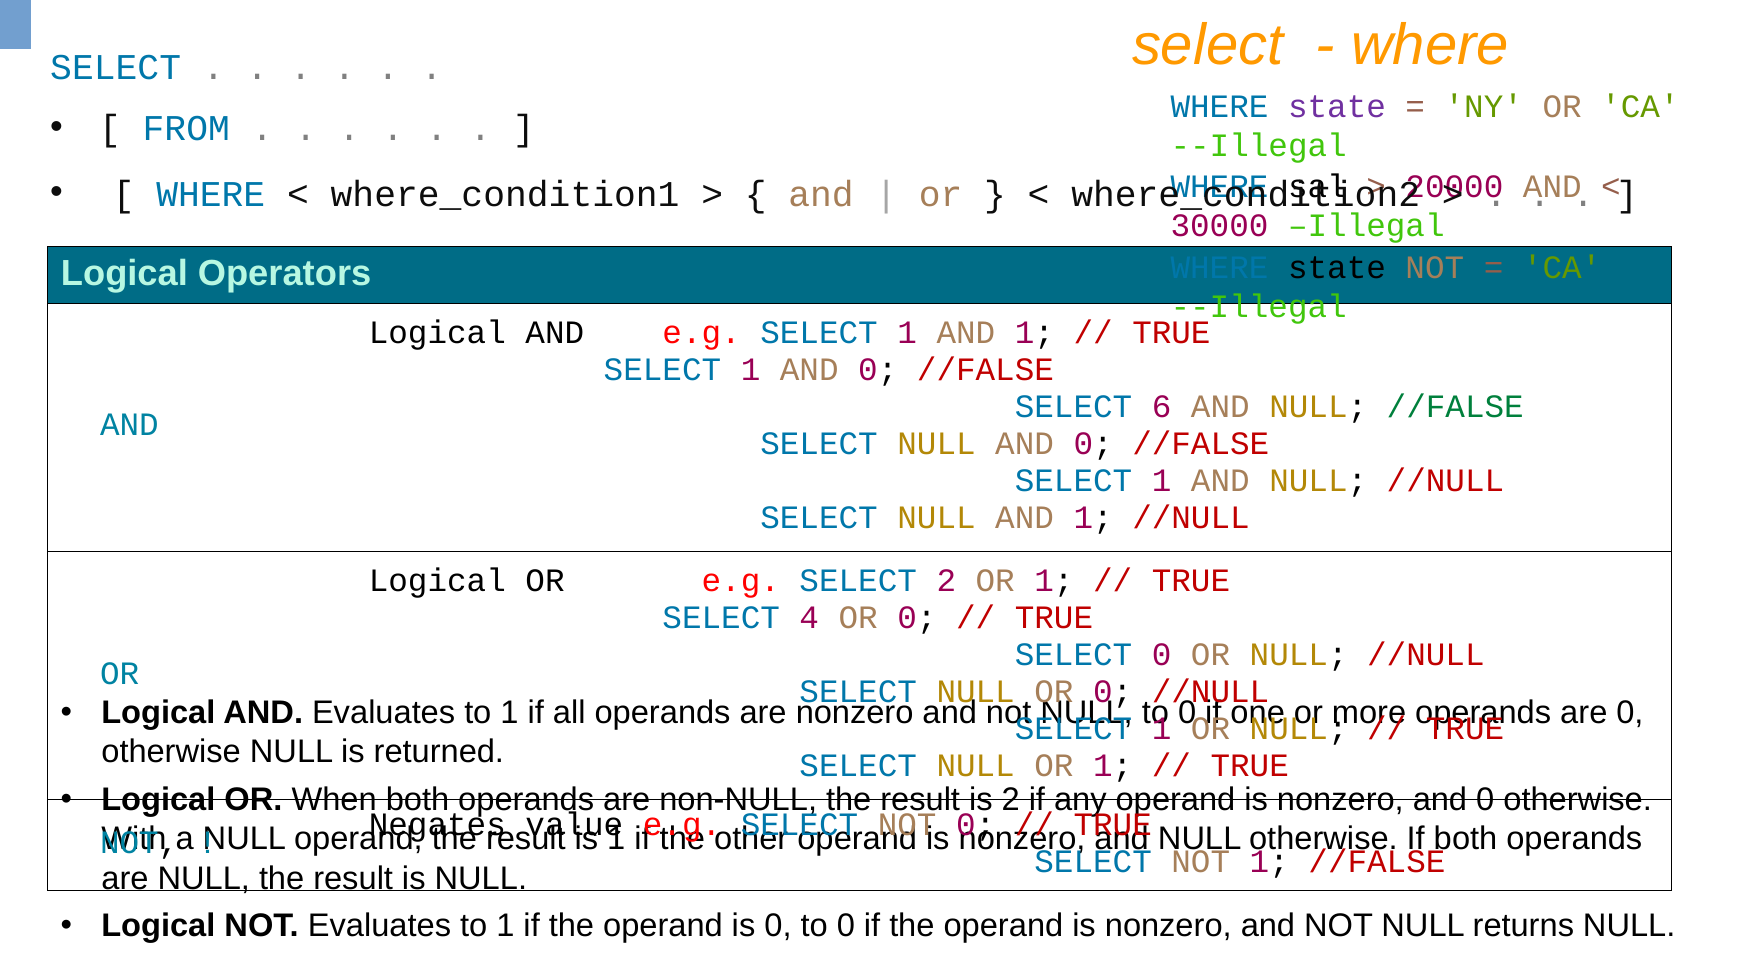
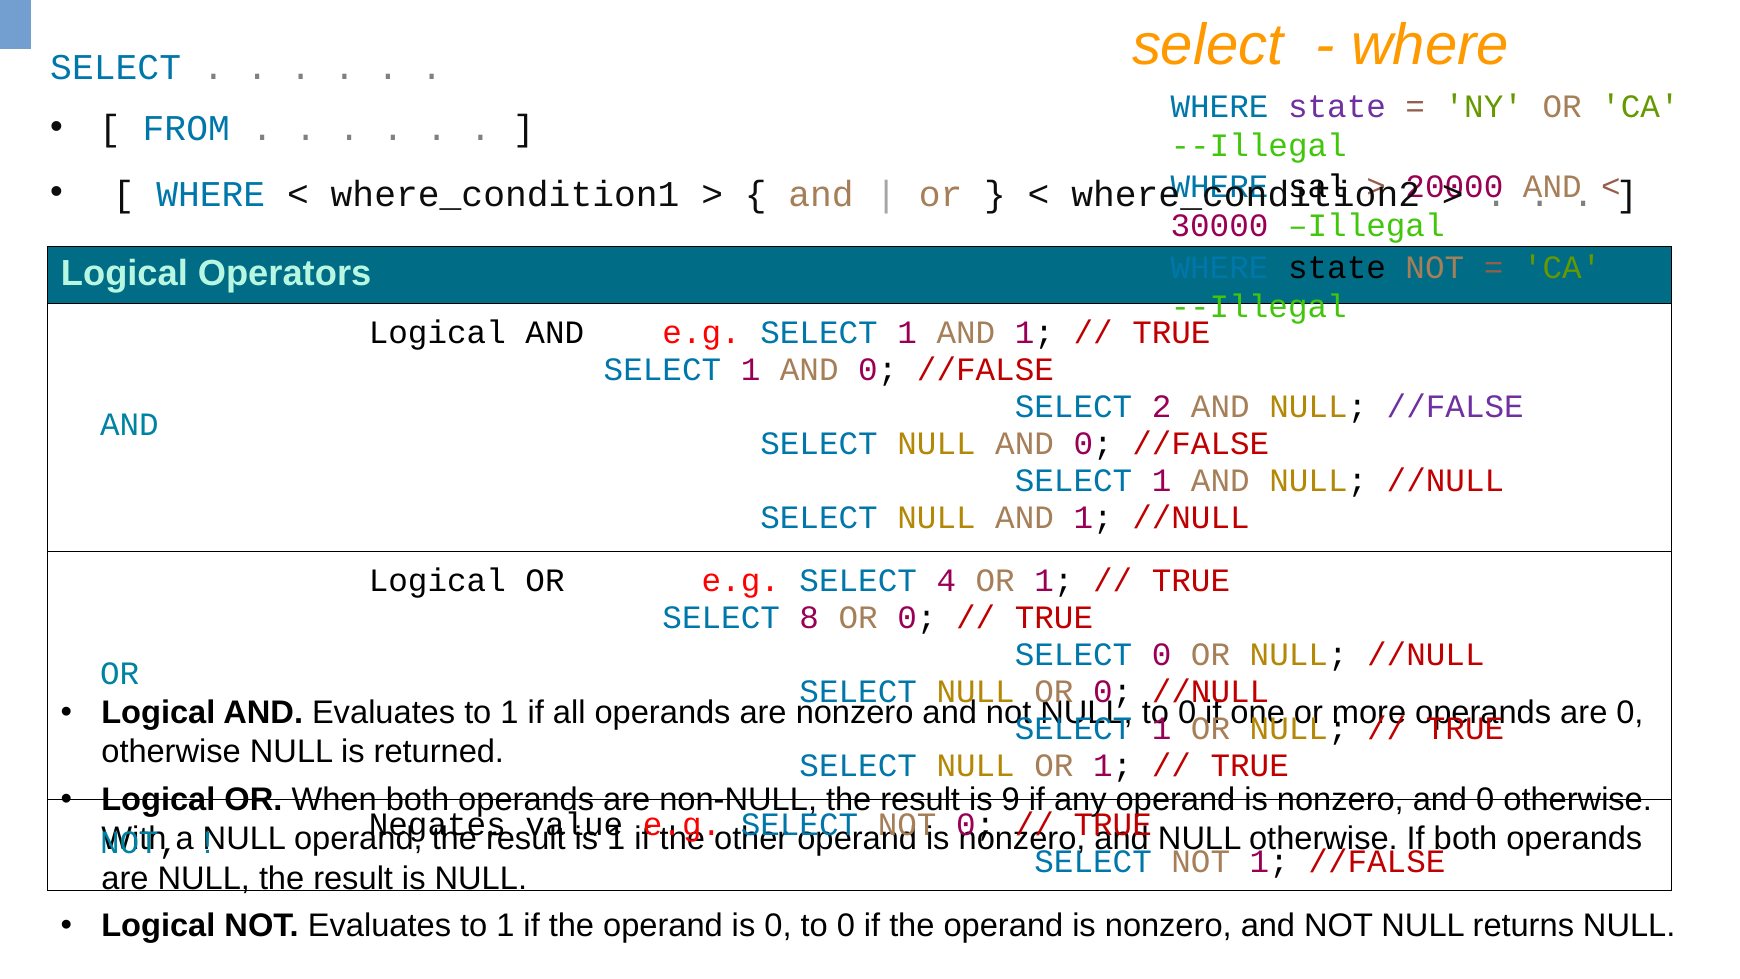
6: 6 -> 2 (1162, 407)
//FALSE colour: green -> purple (1455, 407)
SELECT 2: 2 -> 4 (946, 581)
4: 4 -> 8 (809, 618)
is 2: 2 -> 9 (1011, 800)
